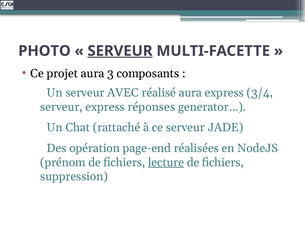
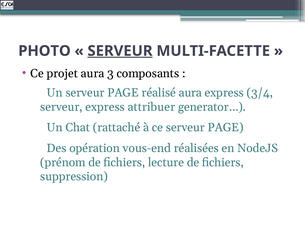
Un serveur AVEC: AVEC -> PAGE (123, 93)
réponses: réponses -> attribuer (151, 107)
ce serveur JADE: JADE -> PAGE (226, 127)
page-end: page-end -> vous-end (147, 148)
lecture underline: present -> none (166, 162)
